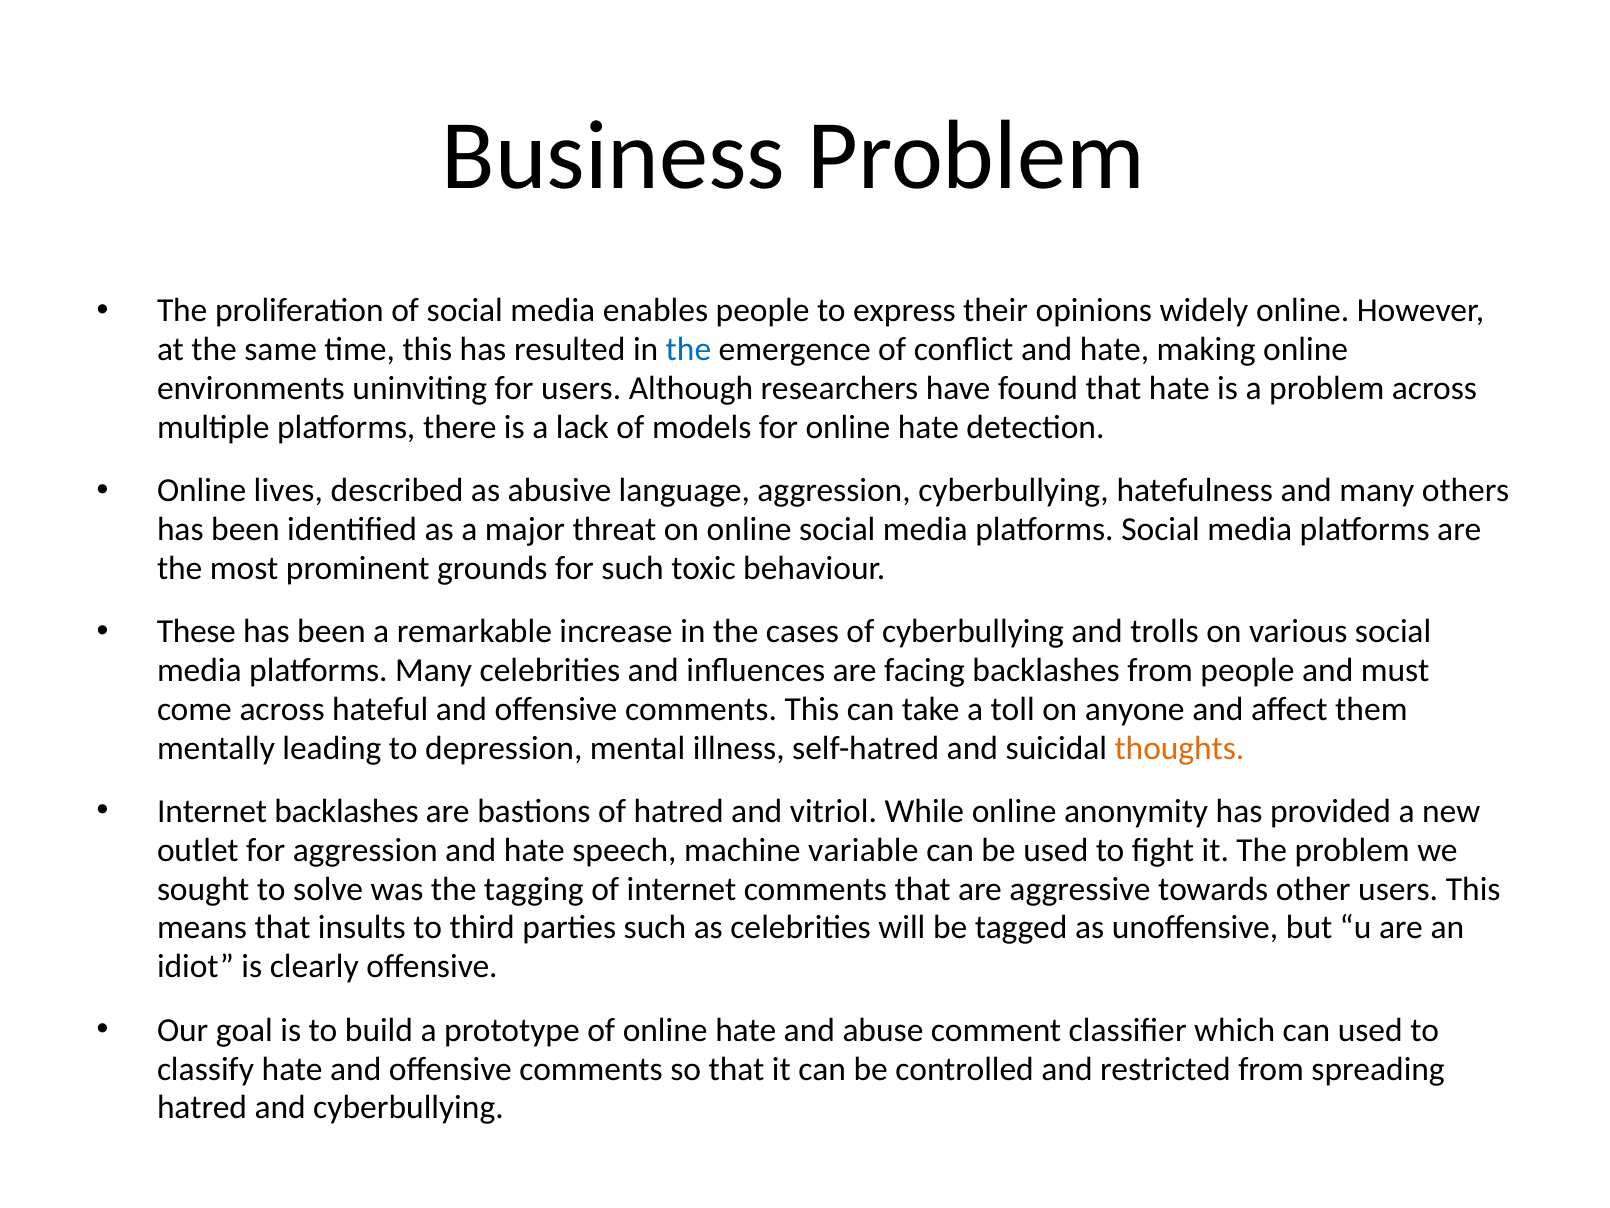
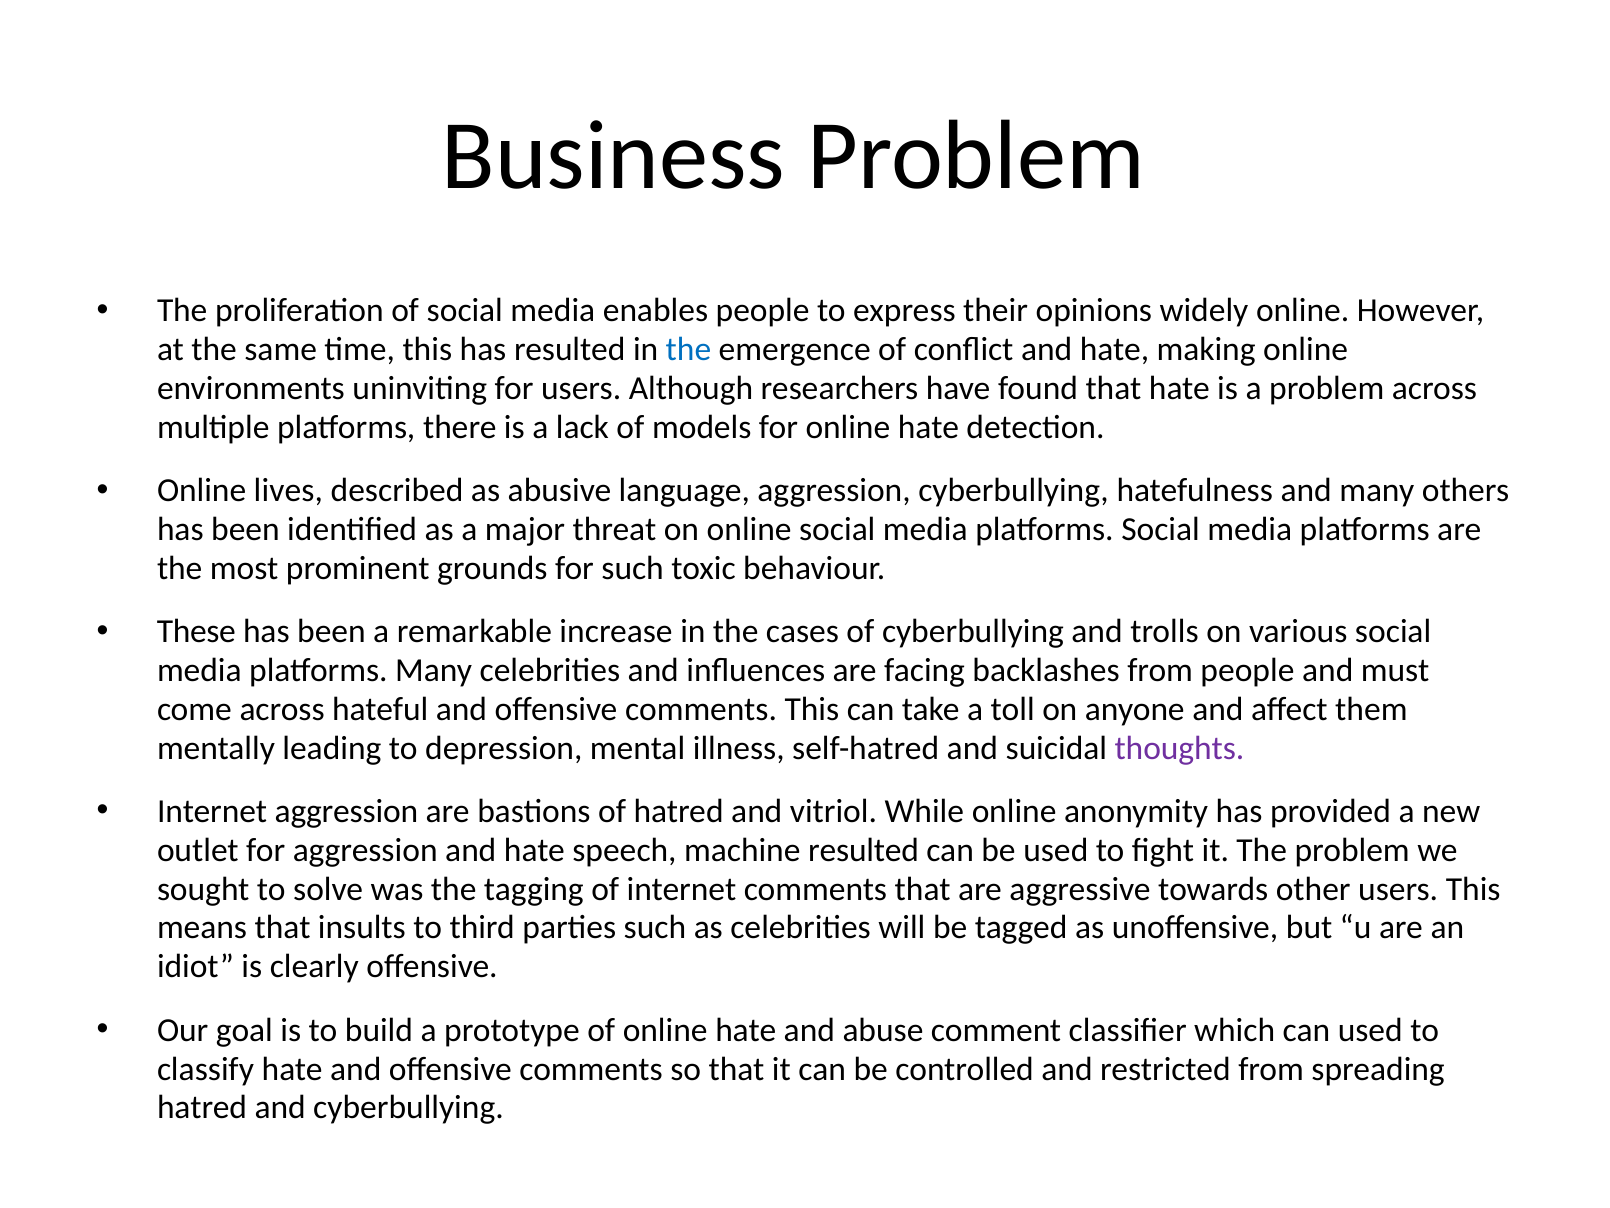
thoughts colour: orange -> purple (1179, 748)
Internet backlashes: backlashes -> aggression (346, 811)
machine variable: variable -> resulted (864, 850)
